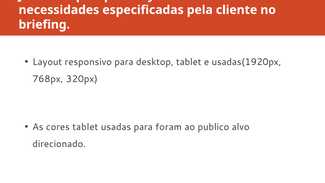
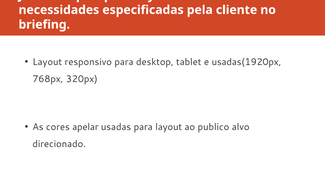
cores tablet: tablet -> apelar (85, 127)
para foram: foram -> layout (169, 127)
